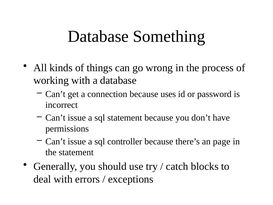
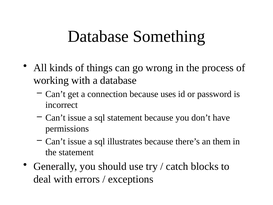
controller: controller -> illustrates (125, 141)
page: page -> them (222, 141)
